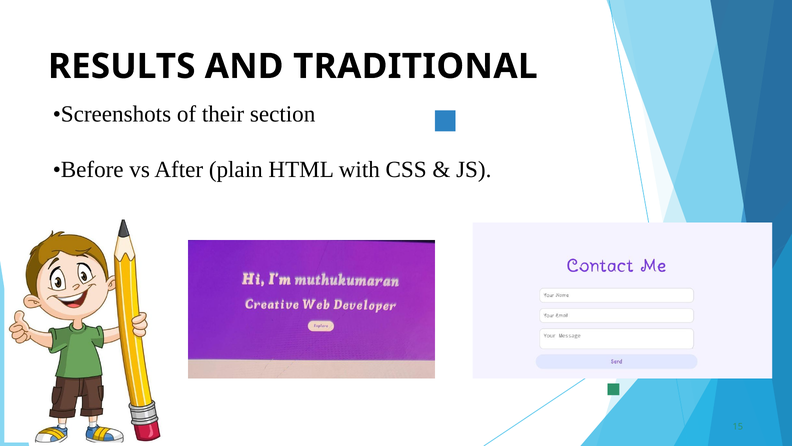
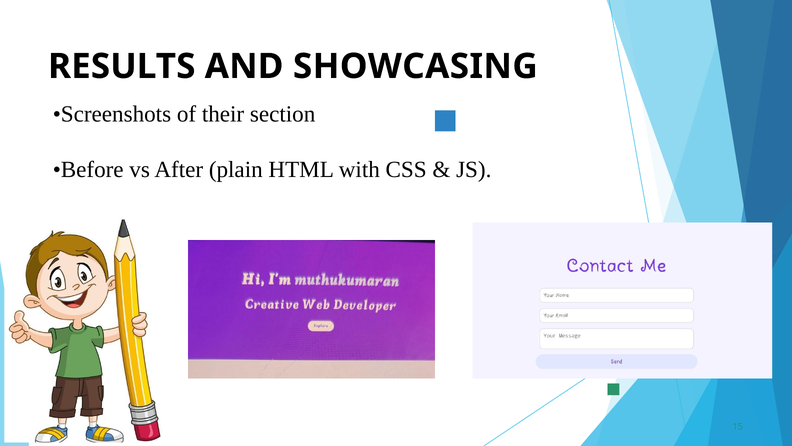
TRADITIONAL: TRADITIONAL -> SHOWCASING (415, 66)
